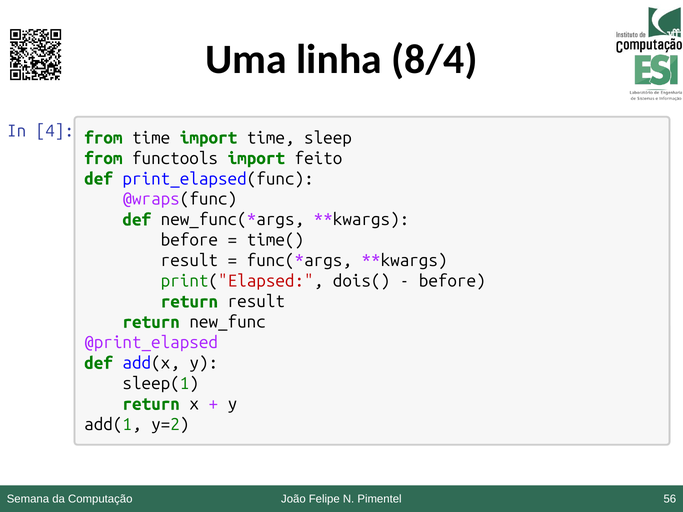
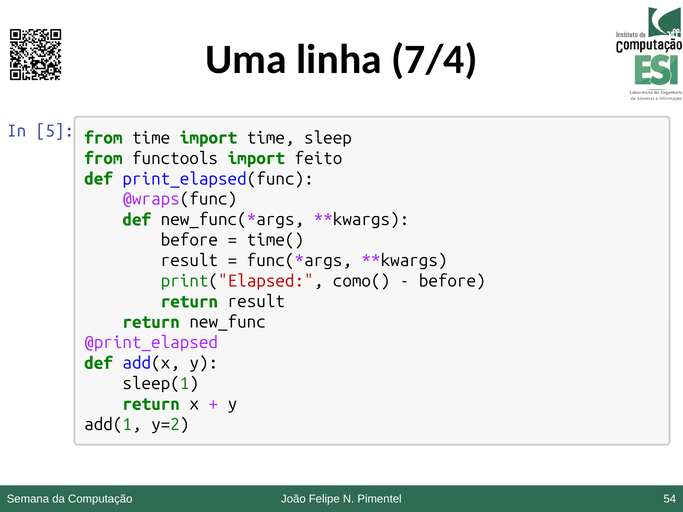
8/4: 8/4 -> 7/4 (435, 60)
4: 4 -> 5 (55, 131)
dois(: dois( -> como( (362, 281)
56: 56 -> 54 (670, 499)
